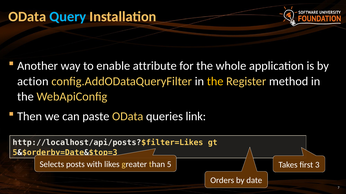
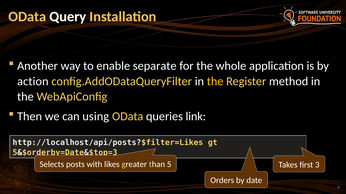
Query colour: light blue -> white (68, 17)
attribute: attribute -> separate (155, 66)
paste: paste -> using (96, 117)
